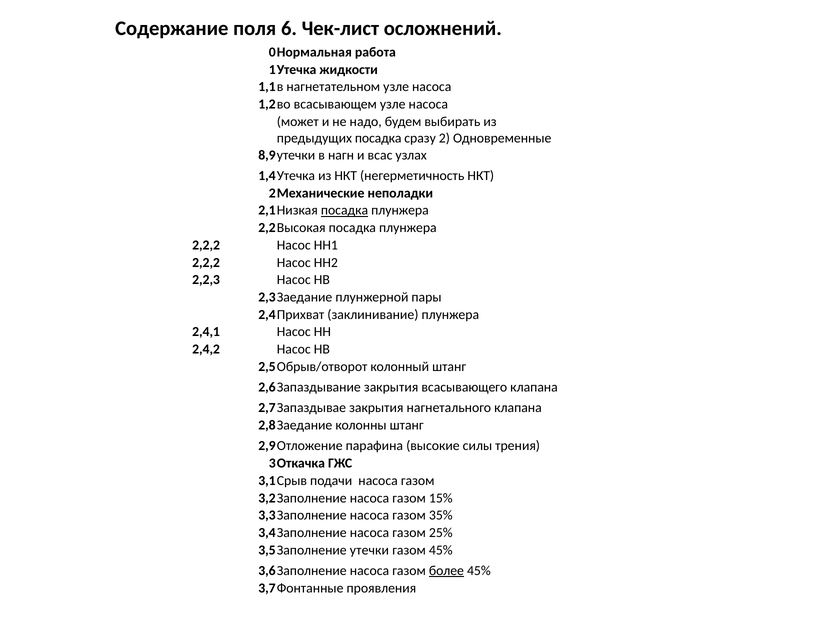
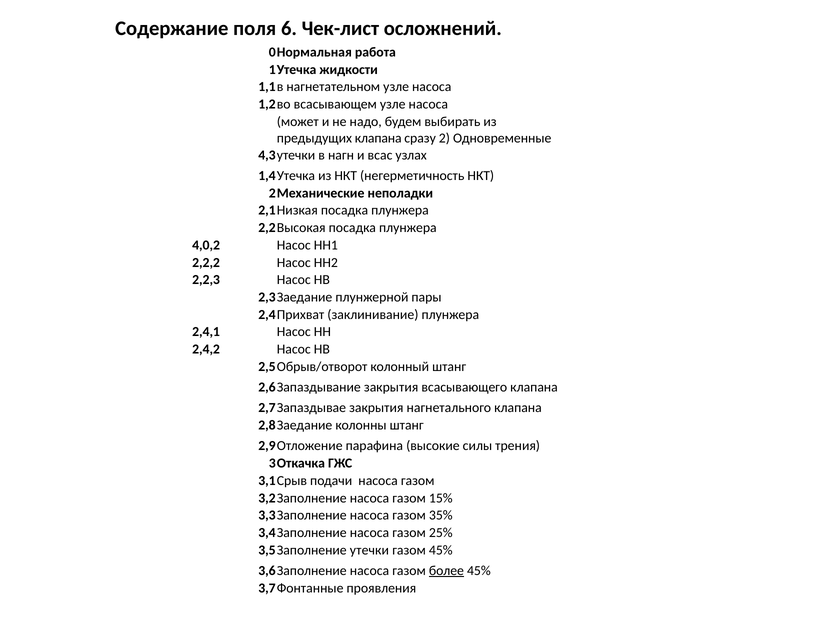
предыдущих посадка: посадка -> клапана (378, 138)
8,9: 8,9 -> 4,3 (267, 155)
посадка underline: present -> none (345, 210)
2,2,2: 2,2,2 -> 4,0,2 (206, 245)
